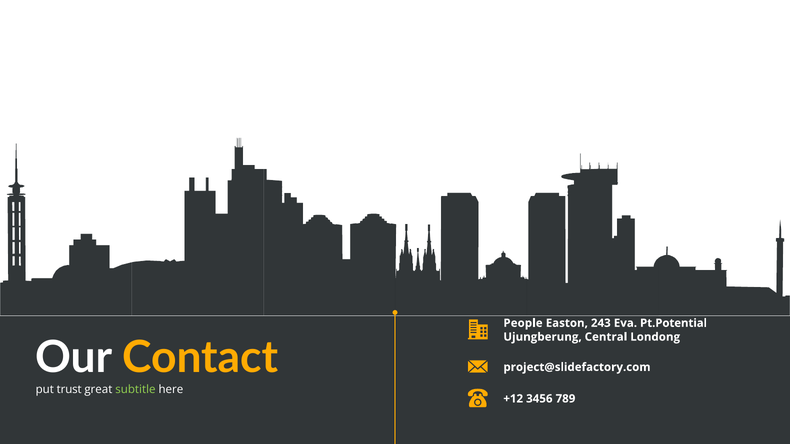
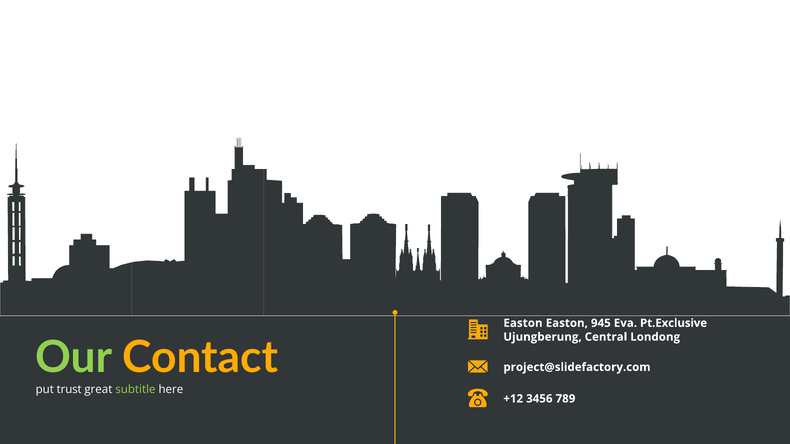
People: People -> Easton (523, 323)
243: 243 -> 945 (601, 323)
Pt.Potential: Pt.Potential -> Pt.Exclusive (674, 323)
Our colour: white -> light green (74, 358)
